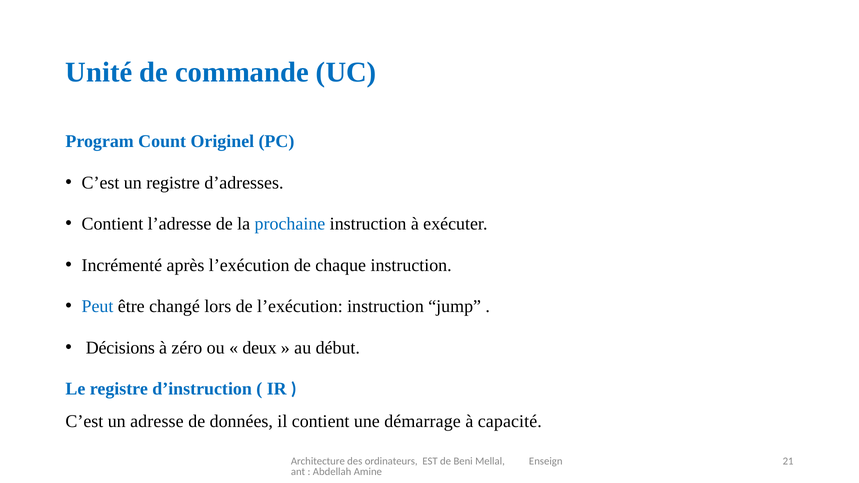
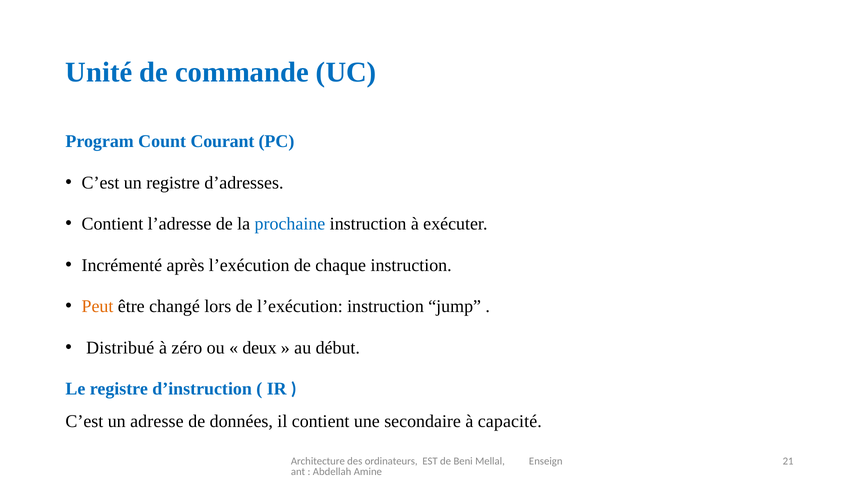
Originel: Originel -> Courant (222, 141)
Peut colour: blue -> orange (97, 307)
Décisions: Décisions -> Distribué (120, 348)
démarrage: démarrage -> secondaire (423, 421)
